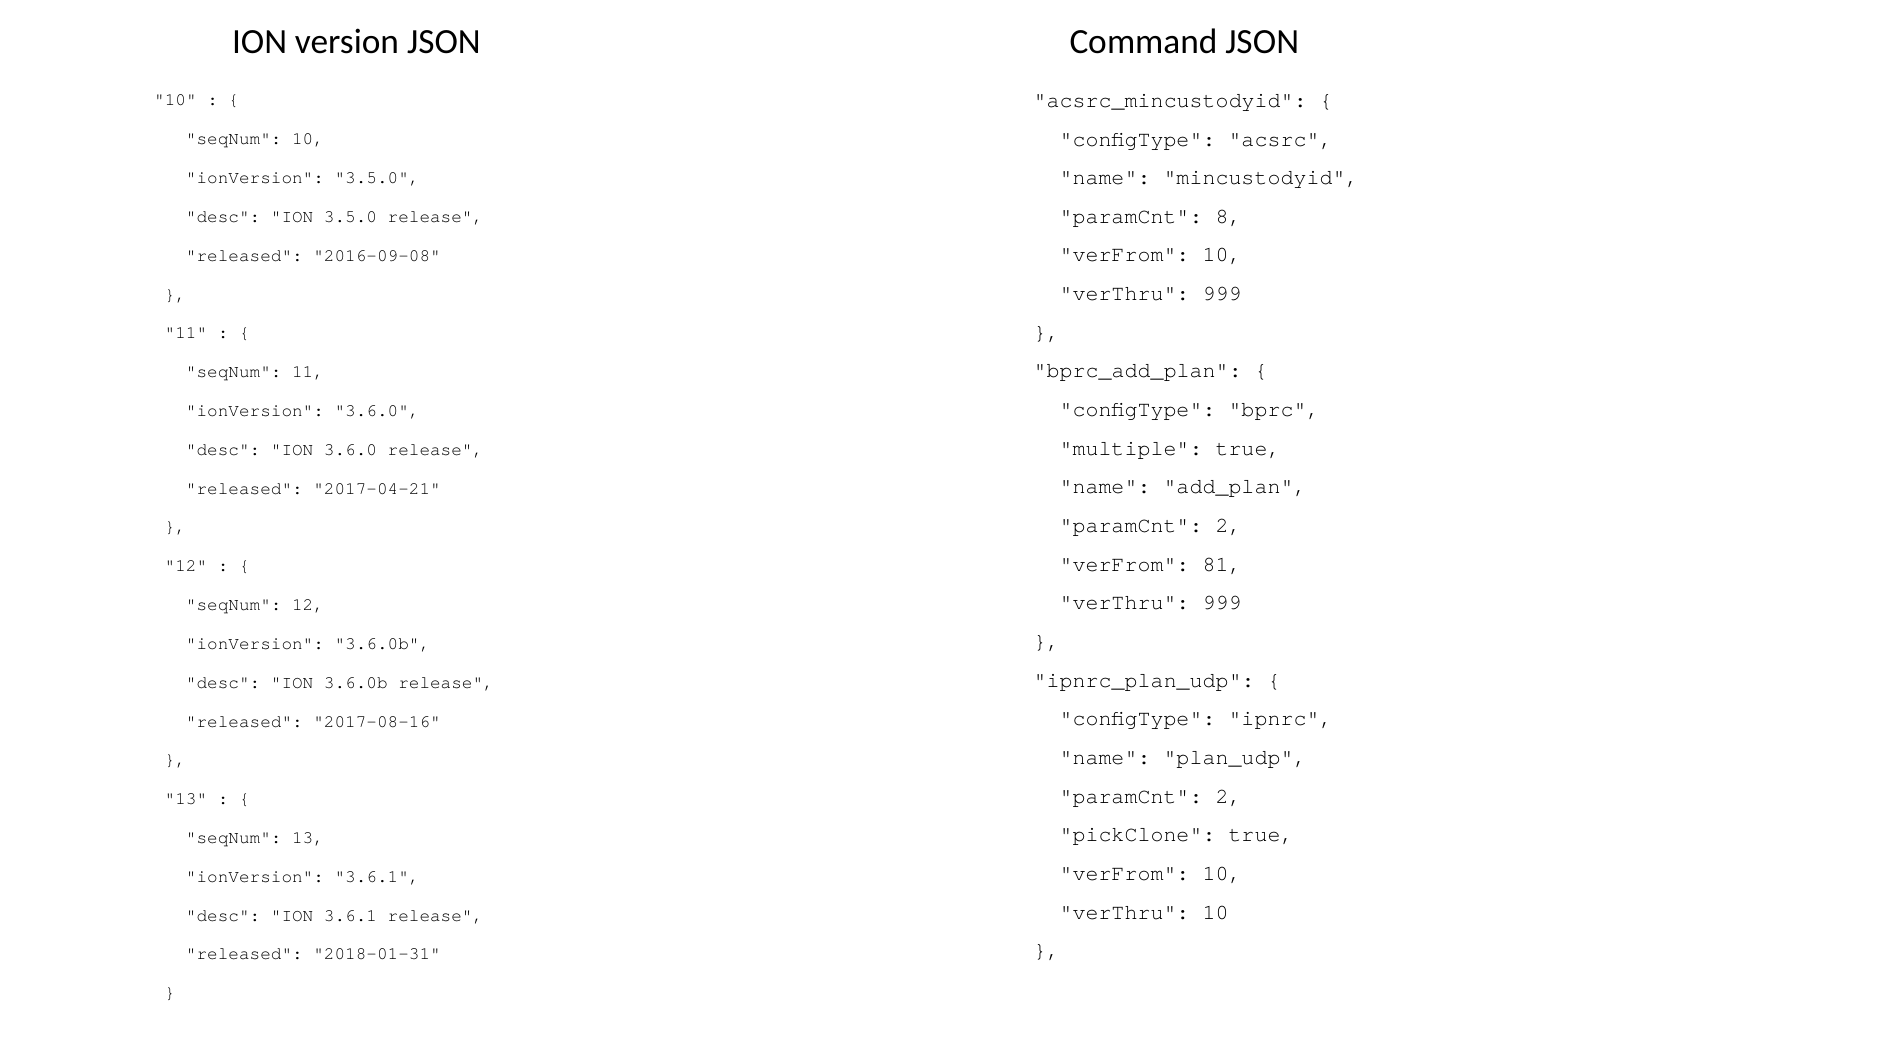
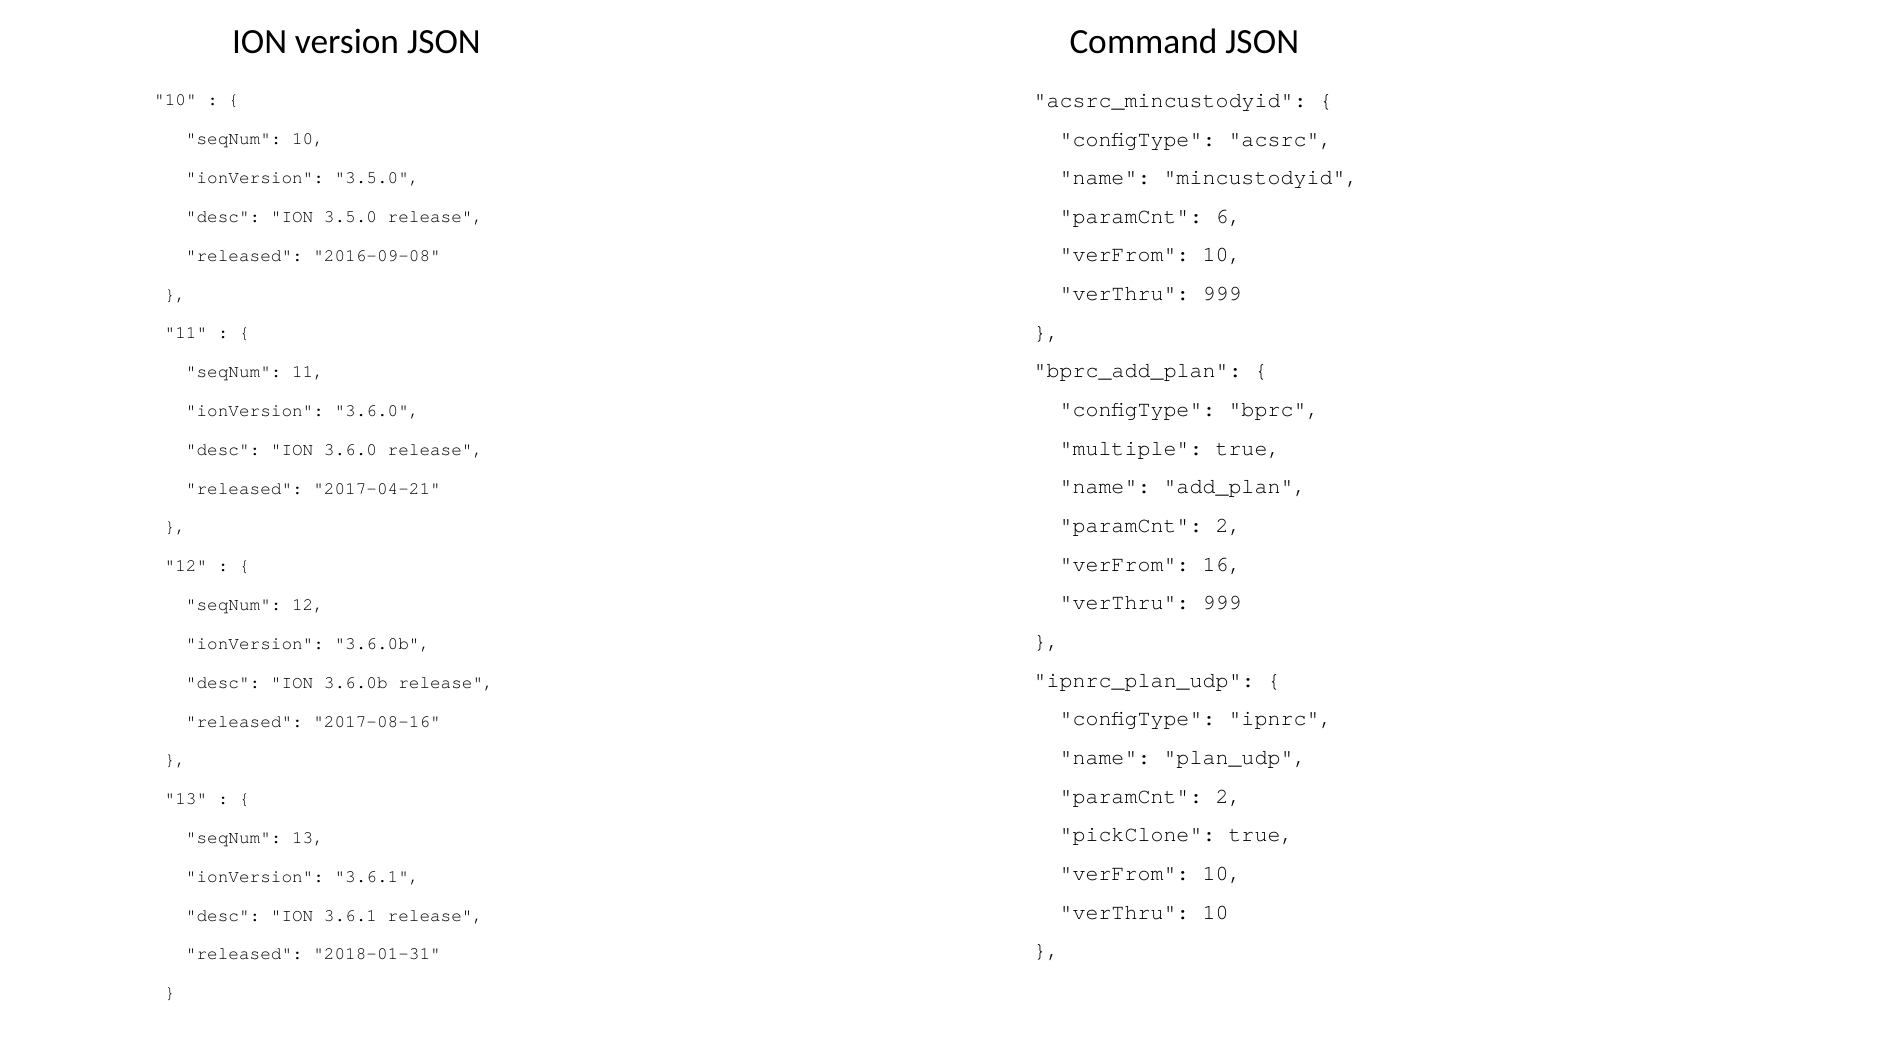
8: 8 -> 6 (1229, 216)
81: 81 -> 16 (1222, 564)
